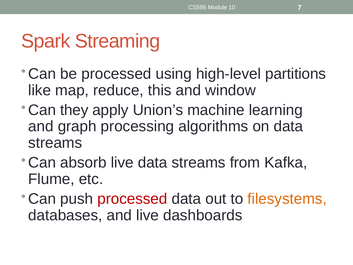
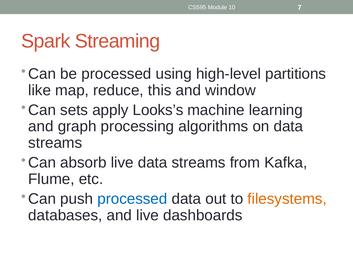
they: they -> sets (74, 110)
Union’s: Union’s -> Looks’s (158, 110)
processed colour: red -> blue (132, 199)
